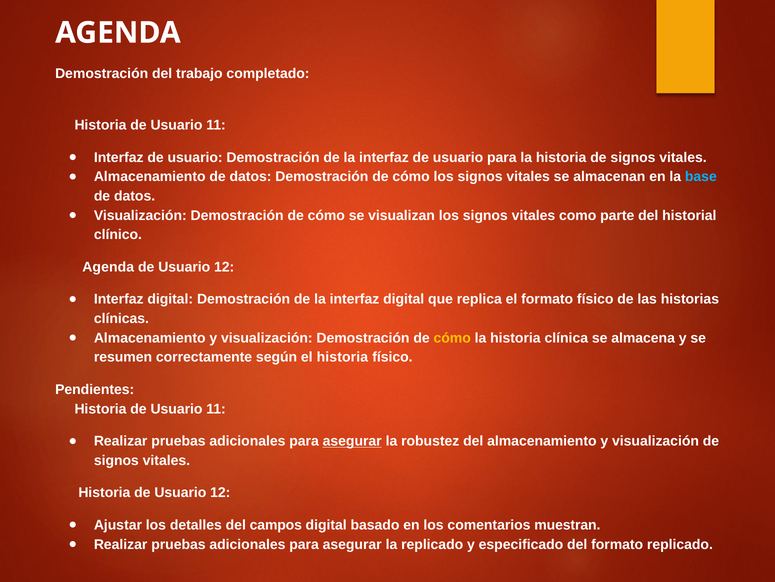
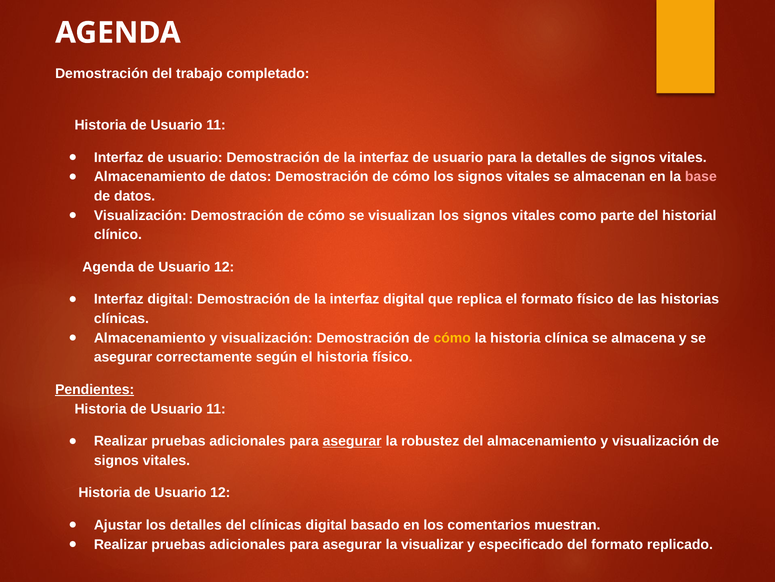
para la historia: historia -> detalles (561, 157)
base colour: light blue -> pink (701, 177)
resumen: resumen -> asegurar (123, 357)
Pendientes underline: none -> present (95, 389)
del campos: campos -> clínicas (276, 524)
la replicado: replicado -> visualizar (432, 544)
